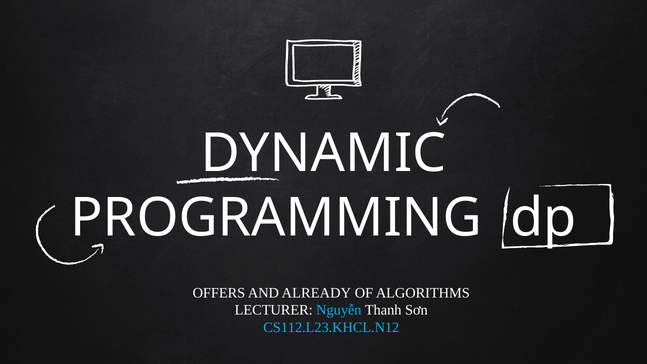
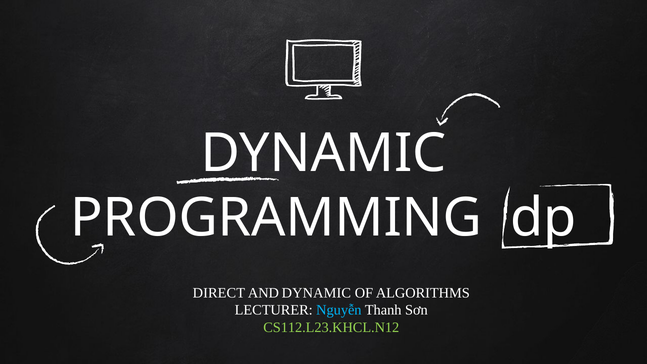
OFFERS: OFFERS -> DIRECT (219, 293)
AND ALREADY: ALREADY -> DYNAMIC (316, 293)
CS112.L23.KHCL.N12 colour: light blue -> light green (331, 327)
